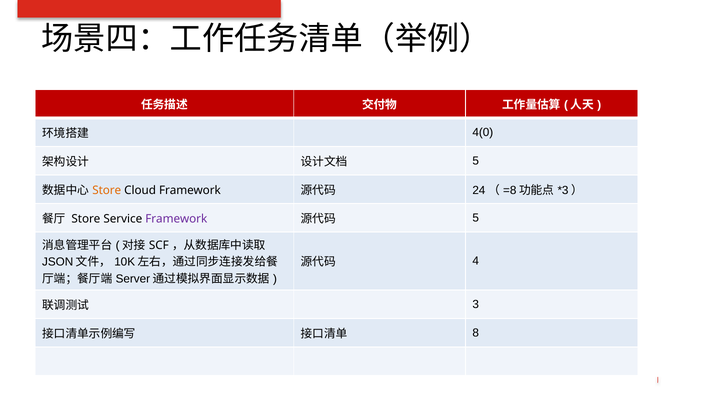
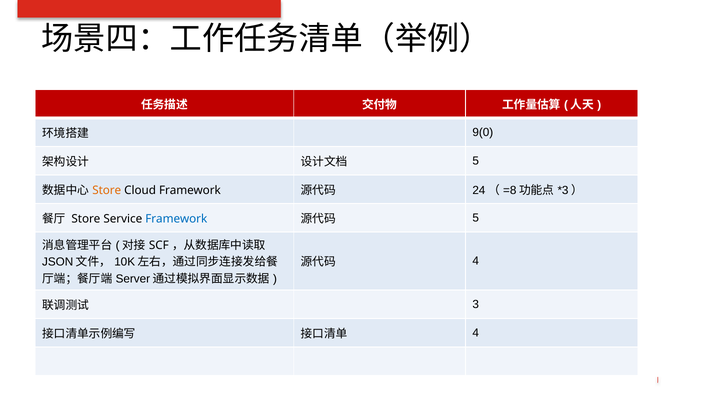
4(0: 4(0 -> 9(0 (483, 132)
Framework colour: purple -> blue (176, 219)
8: 8 -> 4 (476, 333)
